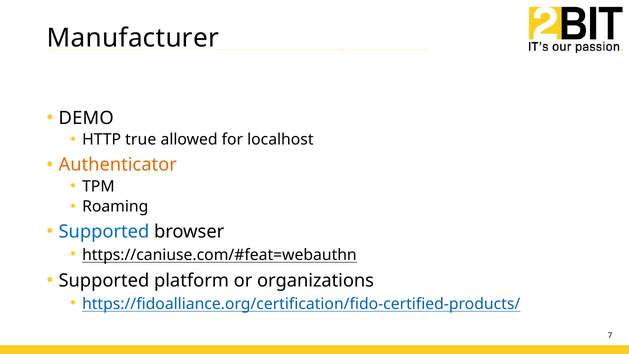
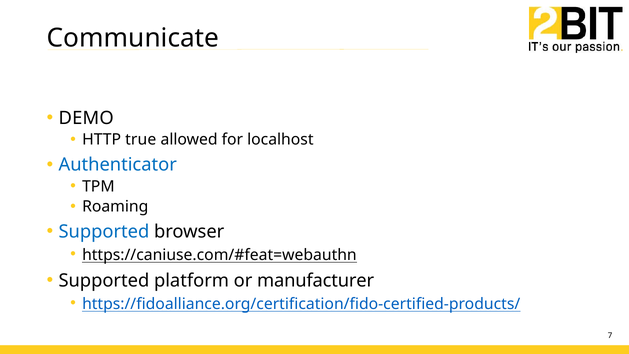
Manufacturer: Manufacturer -> Communicate (133, 38)
Authenticator colour: orange -> blue (118, 165)
organizations: organizations -> manufacturer (316, 280)
